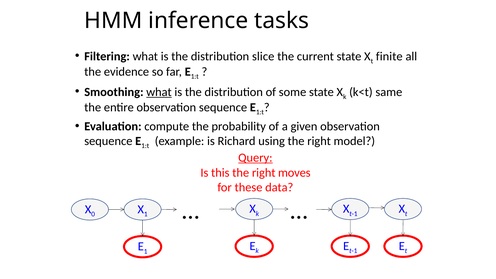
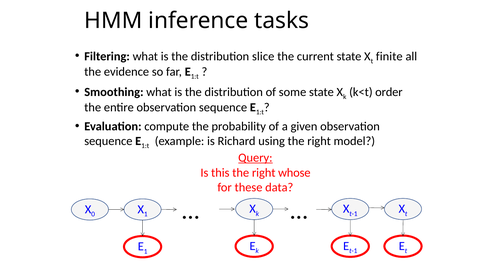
what underline: present -> none (159, 92)
same: same -> order (389, 92)
moves: moves -> whose (294, 173)
